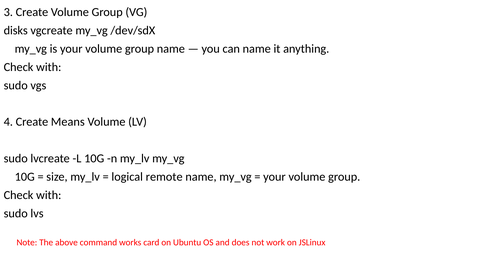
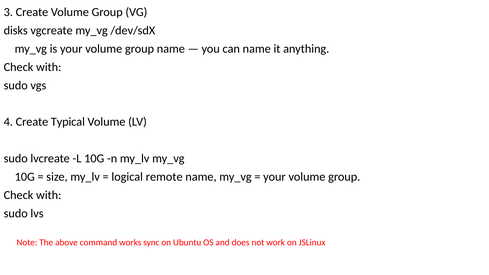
Means: Means -> Typical (68, 122)
card: card -> sync (151, 243)
